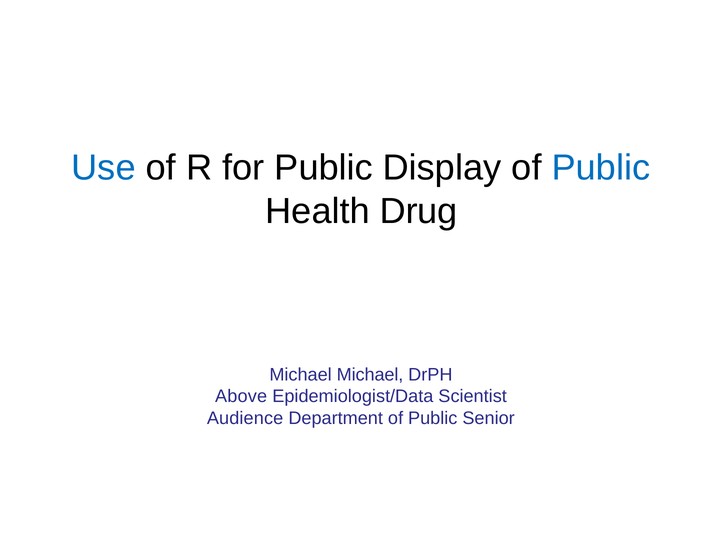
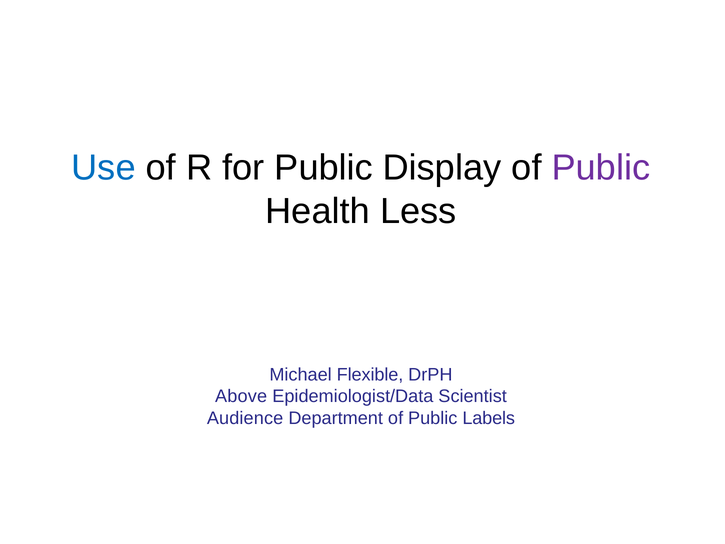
Public colour: blue -> purple (601, 167)
Drug: Drug -> Less (418, 211)
Michael Michael: Michael -> Flexible (370, 374)
Senior: Senior -> Labels (489, 418)
